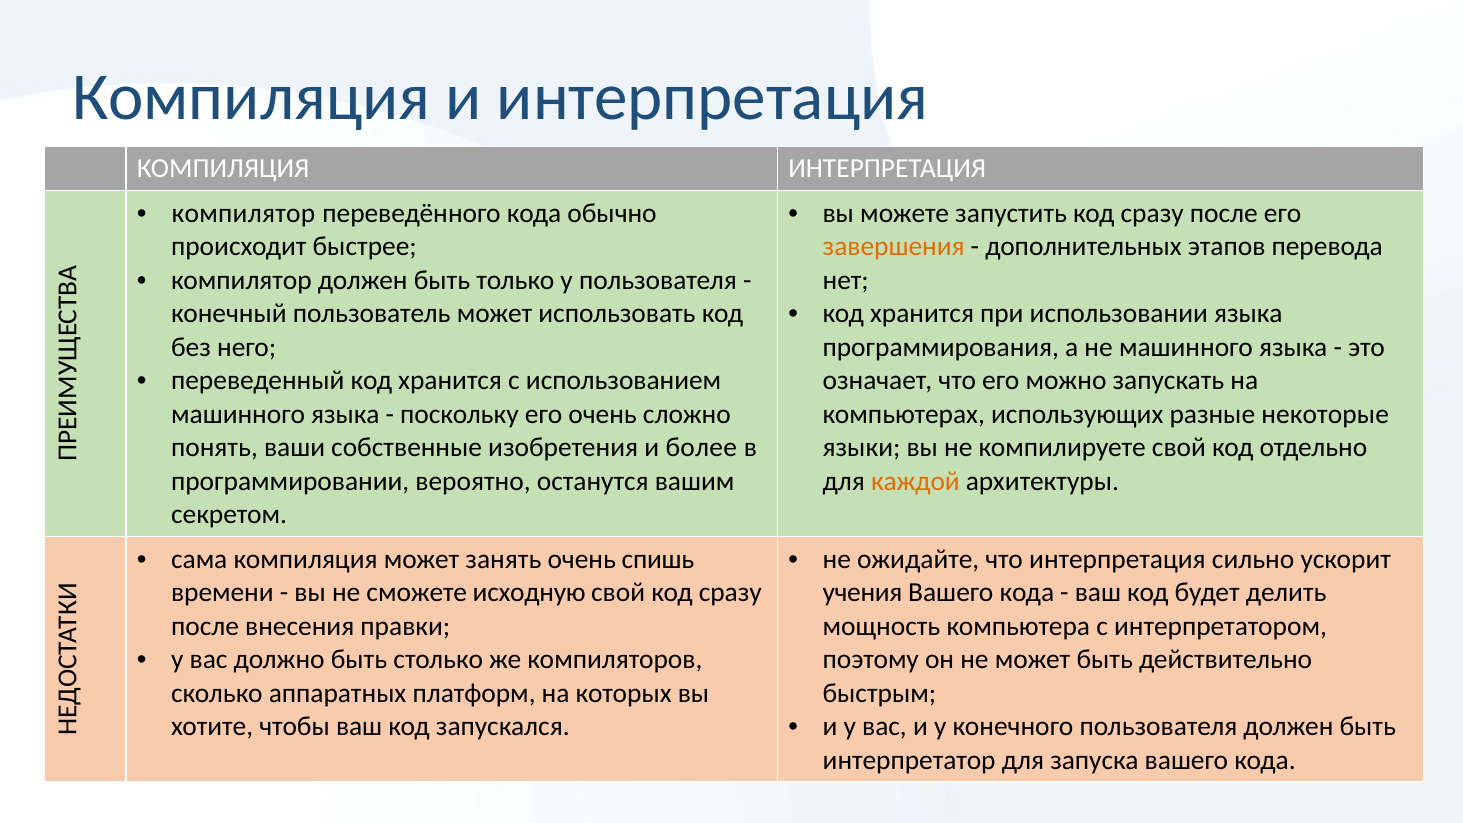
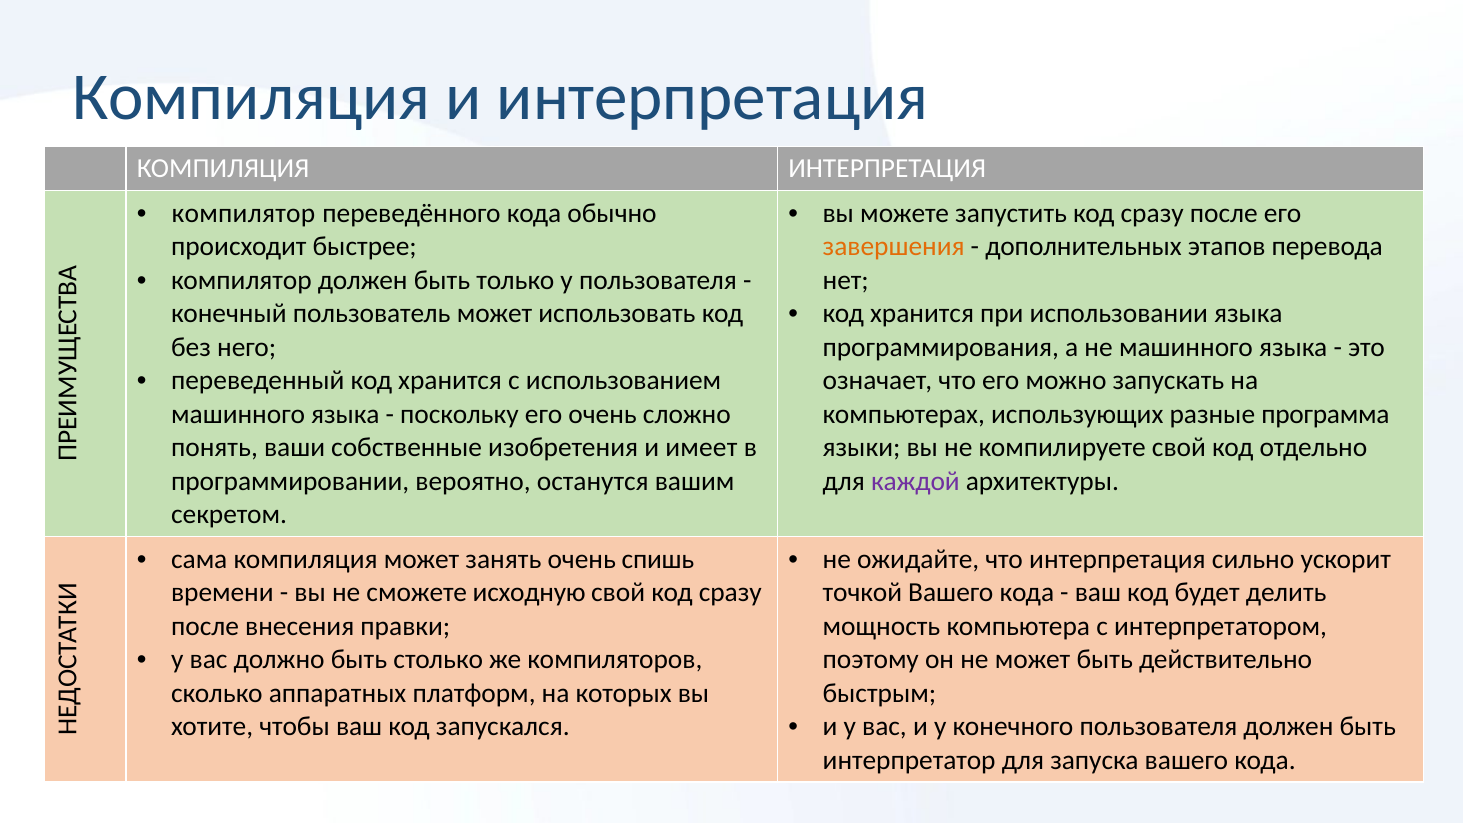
некоторые: некоторые -> программа (1325, 414)
более: более -> имеет (701, 448)
каждой colour: orange -> purple (915, 481)
учения: учения -> точкой (862, 593)
